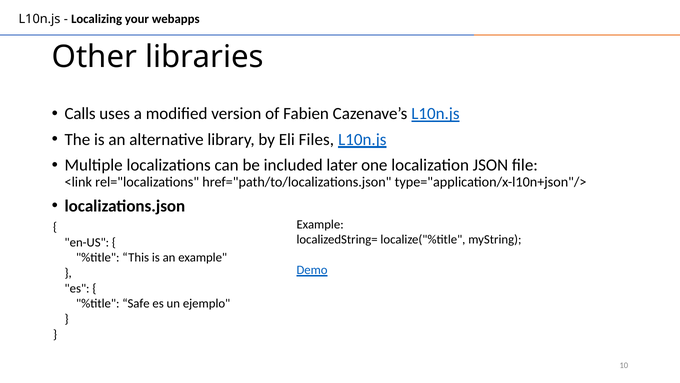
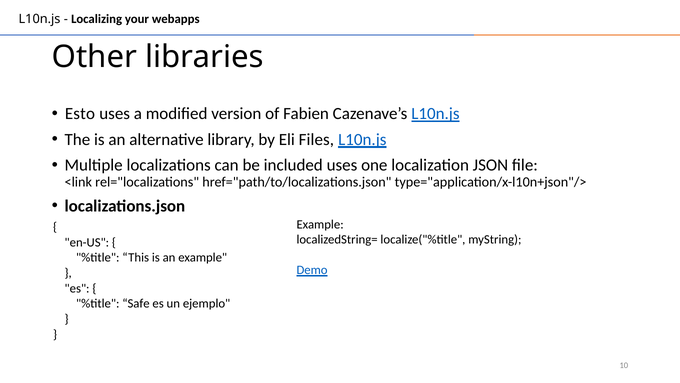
Calls: Calls -> Esto (80, 114)
included later: later -> uses (342, 165)
